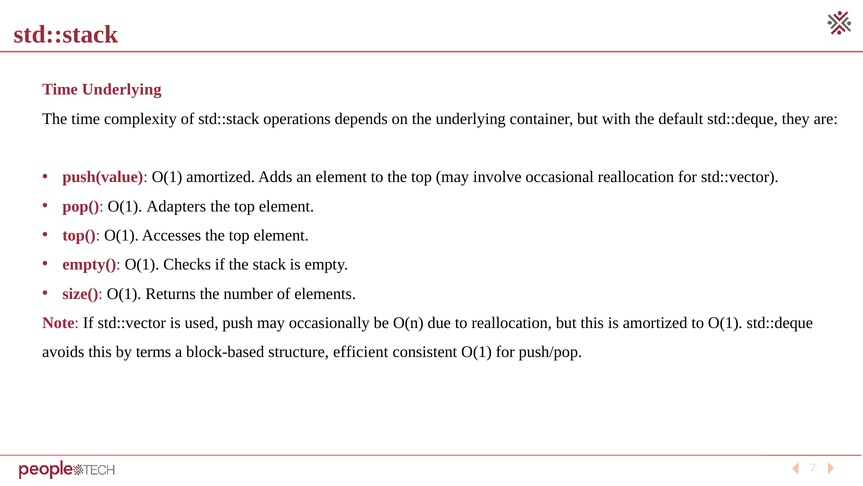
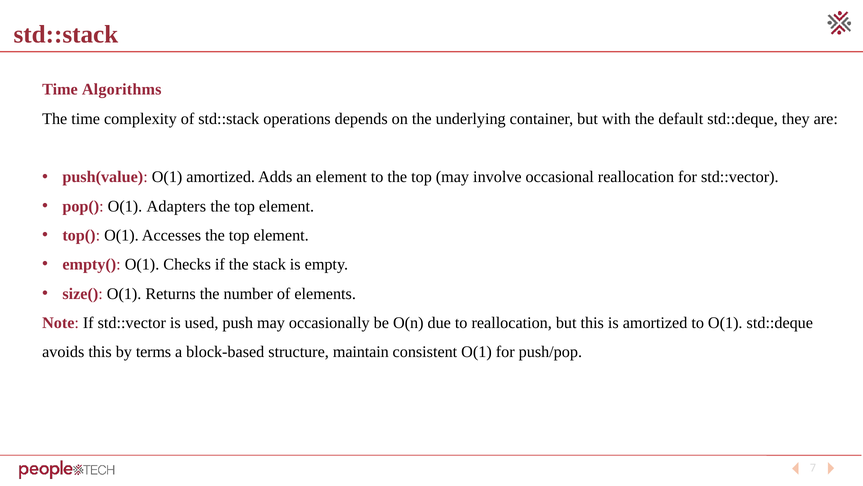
Time Underlying: Underlying -> Algorithms (122, 89)
efficient: efficient -> maintain (361, 352)
